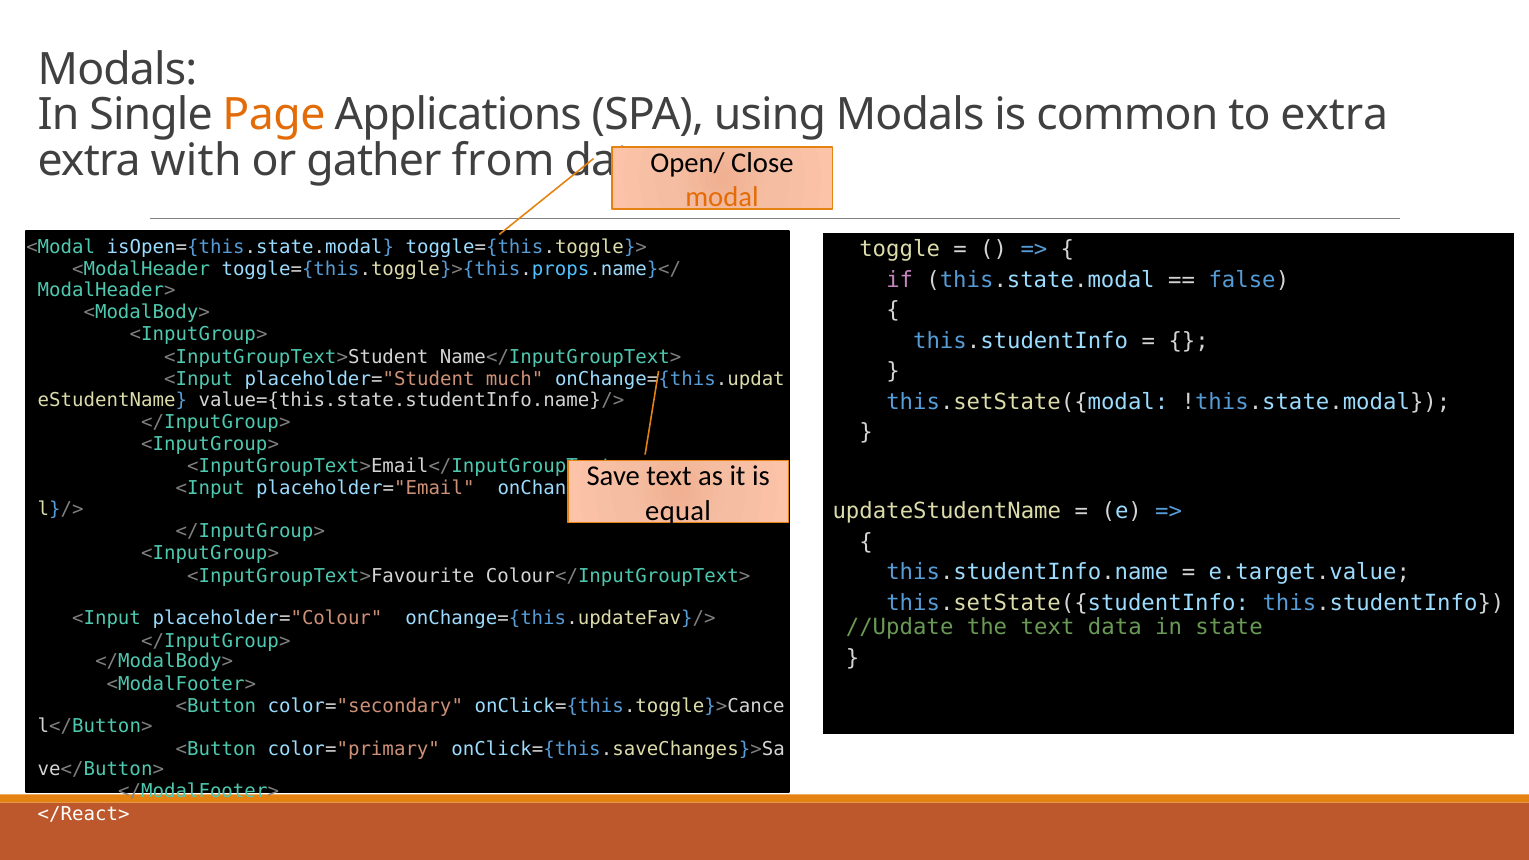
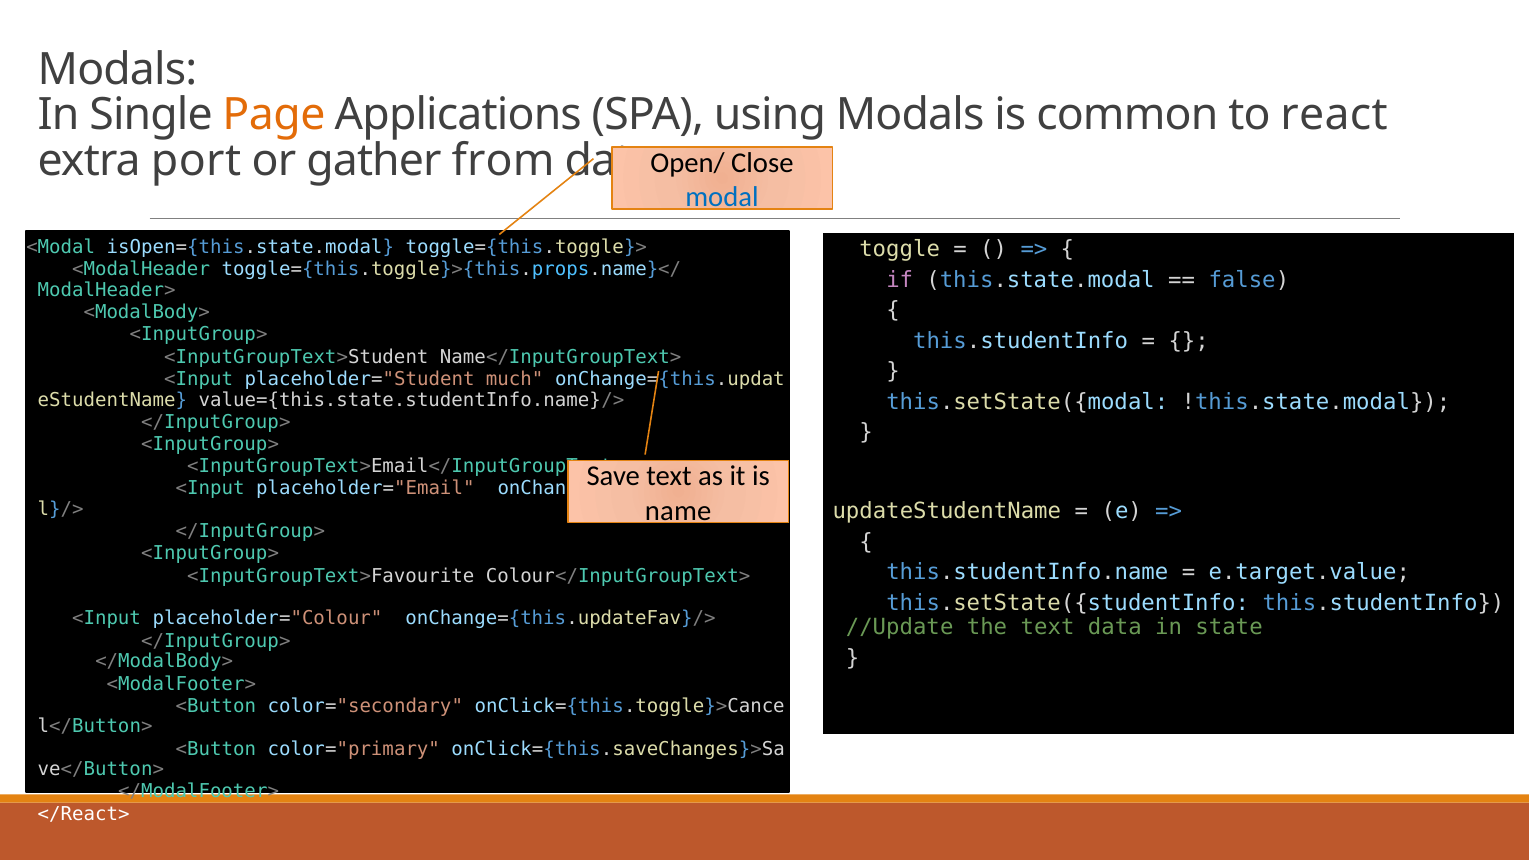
to extra: extra -> react (1334, 115)
with: with -> port (196, 160)
modal colour: orange -> blue (722, 197)
equal: equal -> name (678, 511)
